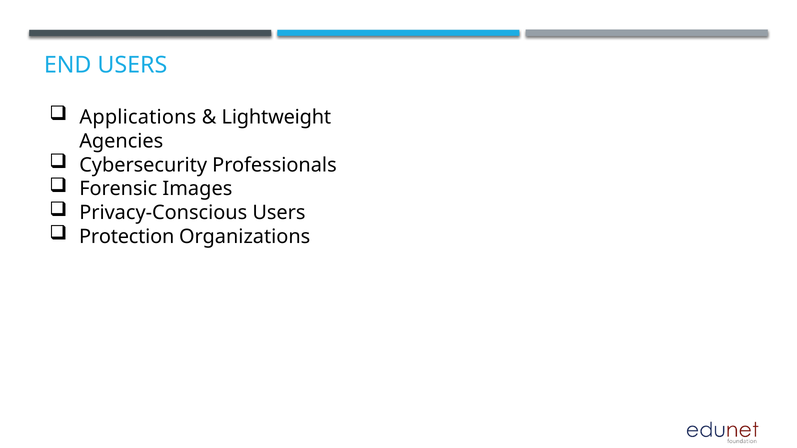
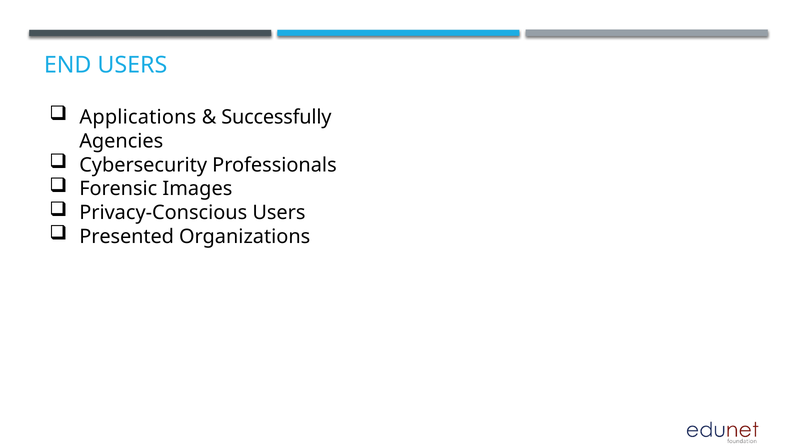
Lightweight: Lightweight -> Successfully (276, 117)
Protection: Protection -> Presented (127, 237)
